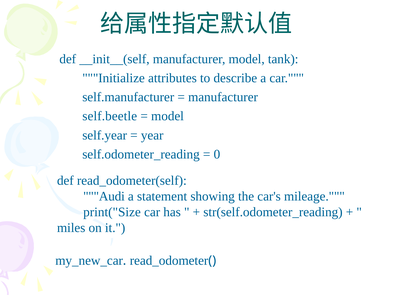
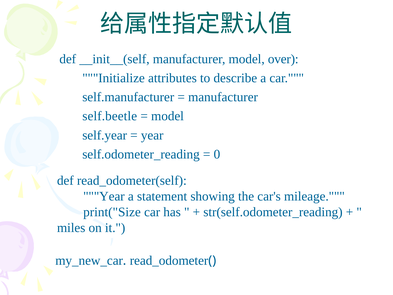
tank: tank -> over (283, 59)
Audi: Audi -> Year (104, 196)
